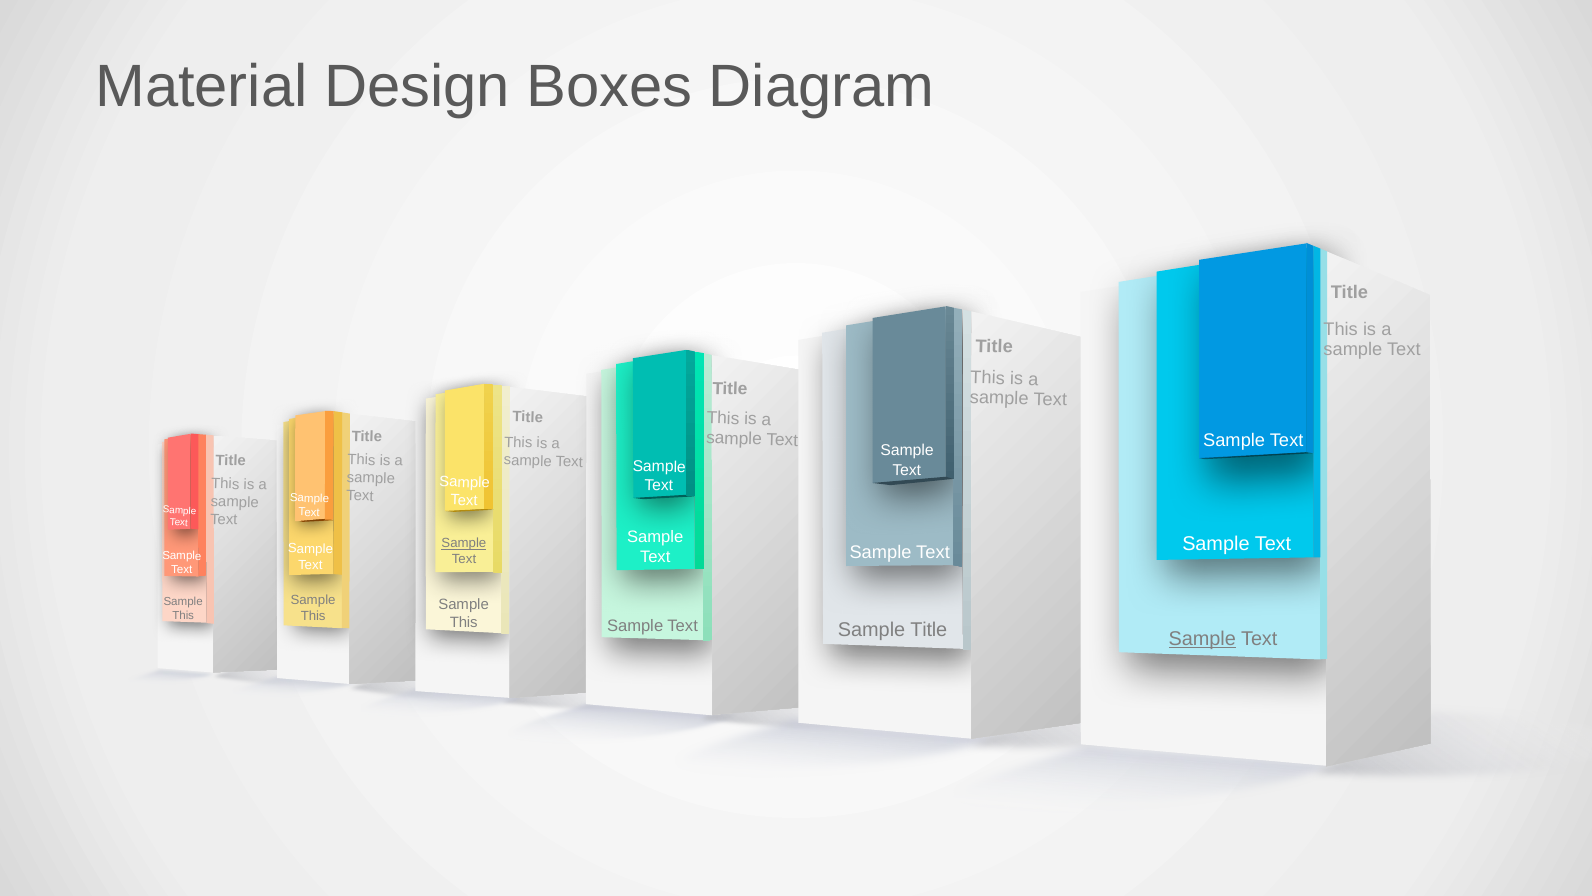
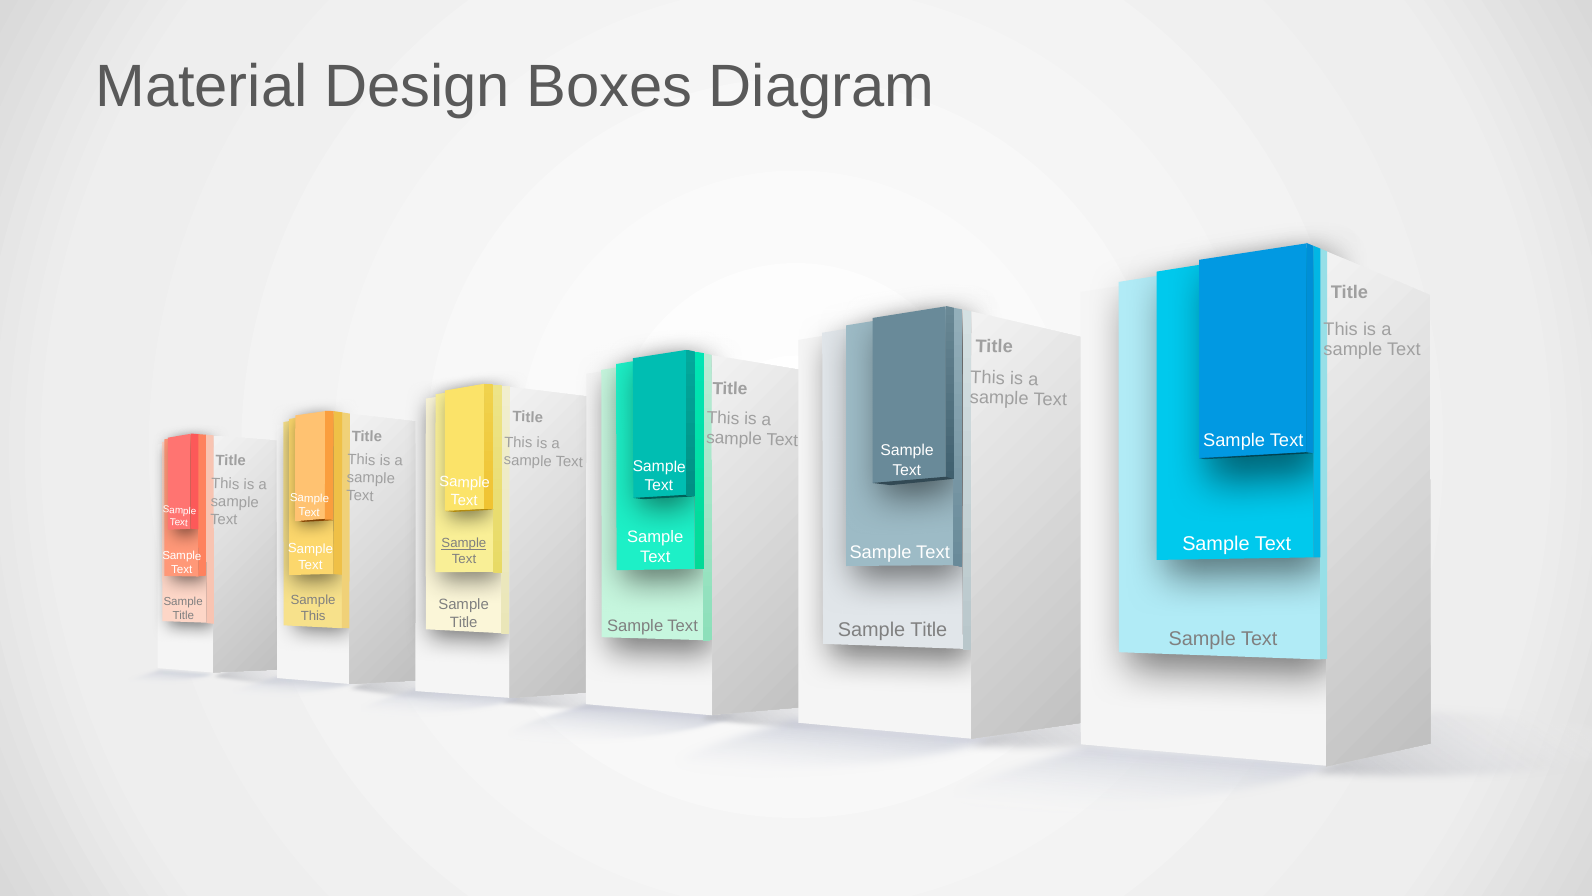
This: This -> Title (183, 615)
This: This -> Title (464, 622)
Sample underline: present -> none (1202, 639)
